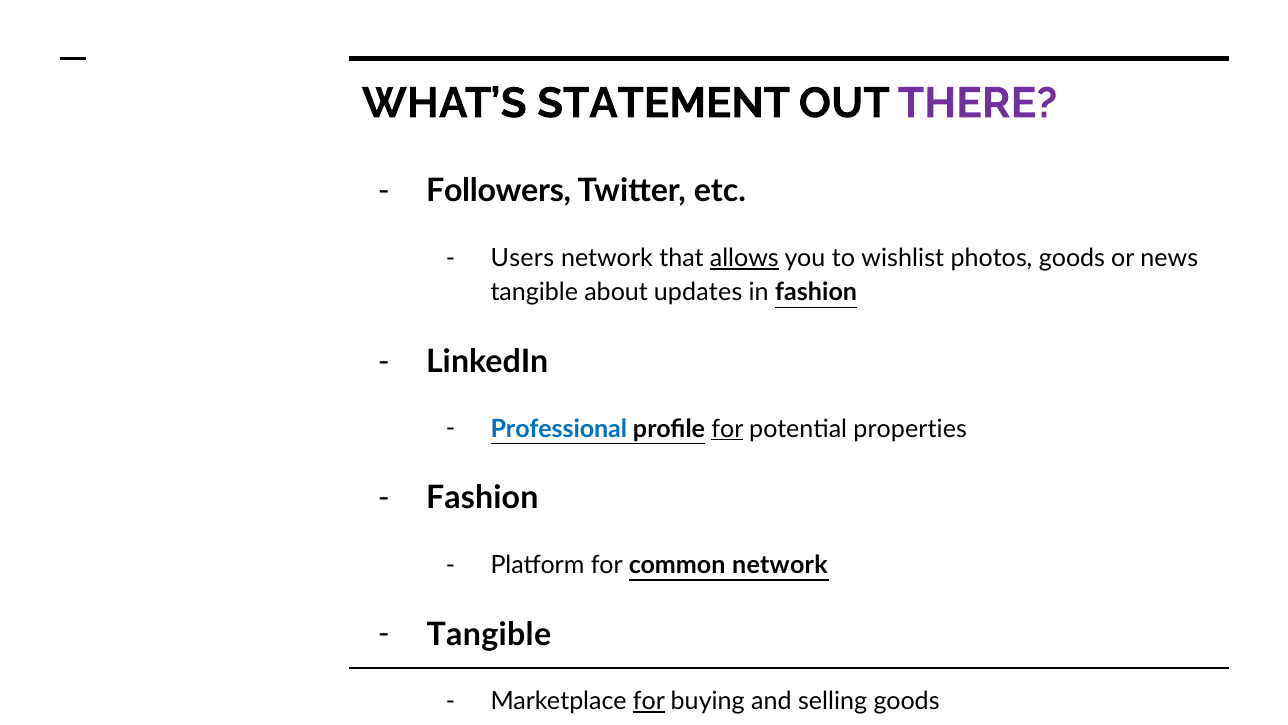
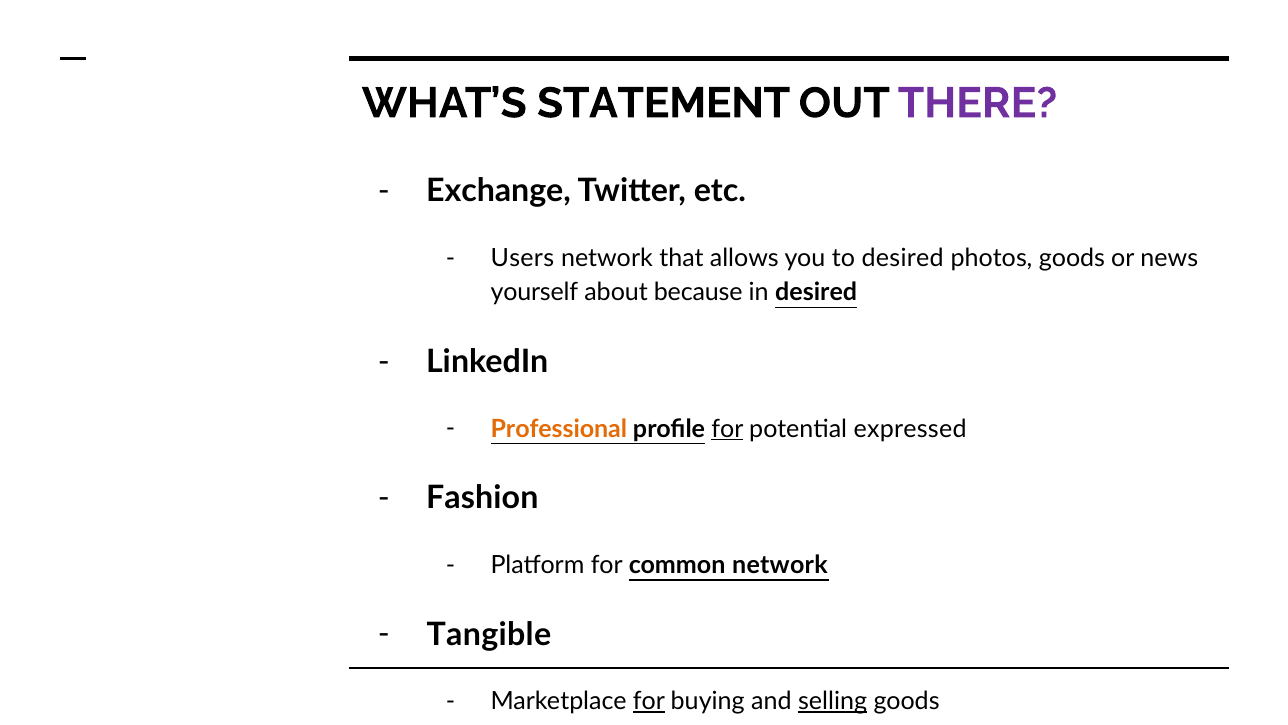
Followers: Followers -> Exchange (499, 191)
allows underline: present -> none (744, 258)
to wishlist: wishlist -> desired (903, 258)
tangible: tangible -> yourself (534, 292)
updates: updates -> because (698, 292)
in fashion: fashion -> desired (816, 292)
Professional colour: blue -> orange (559, 429)
properties: properties -> expressed (910, 429)
selling underline: none -> present (833, 701)
